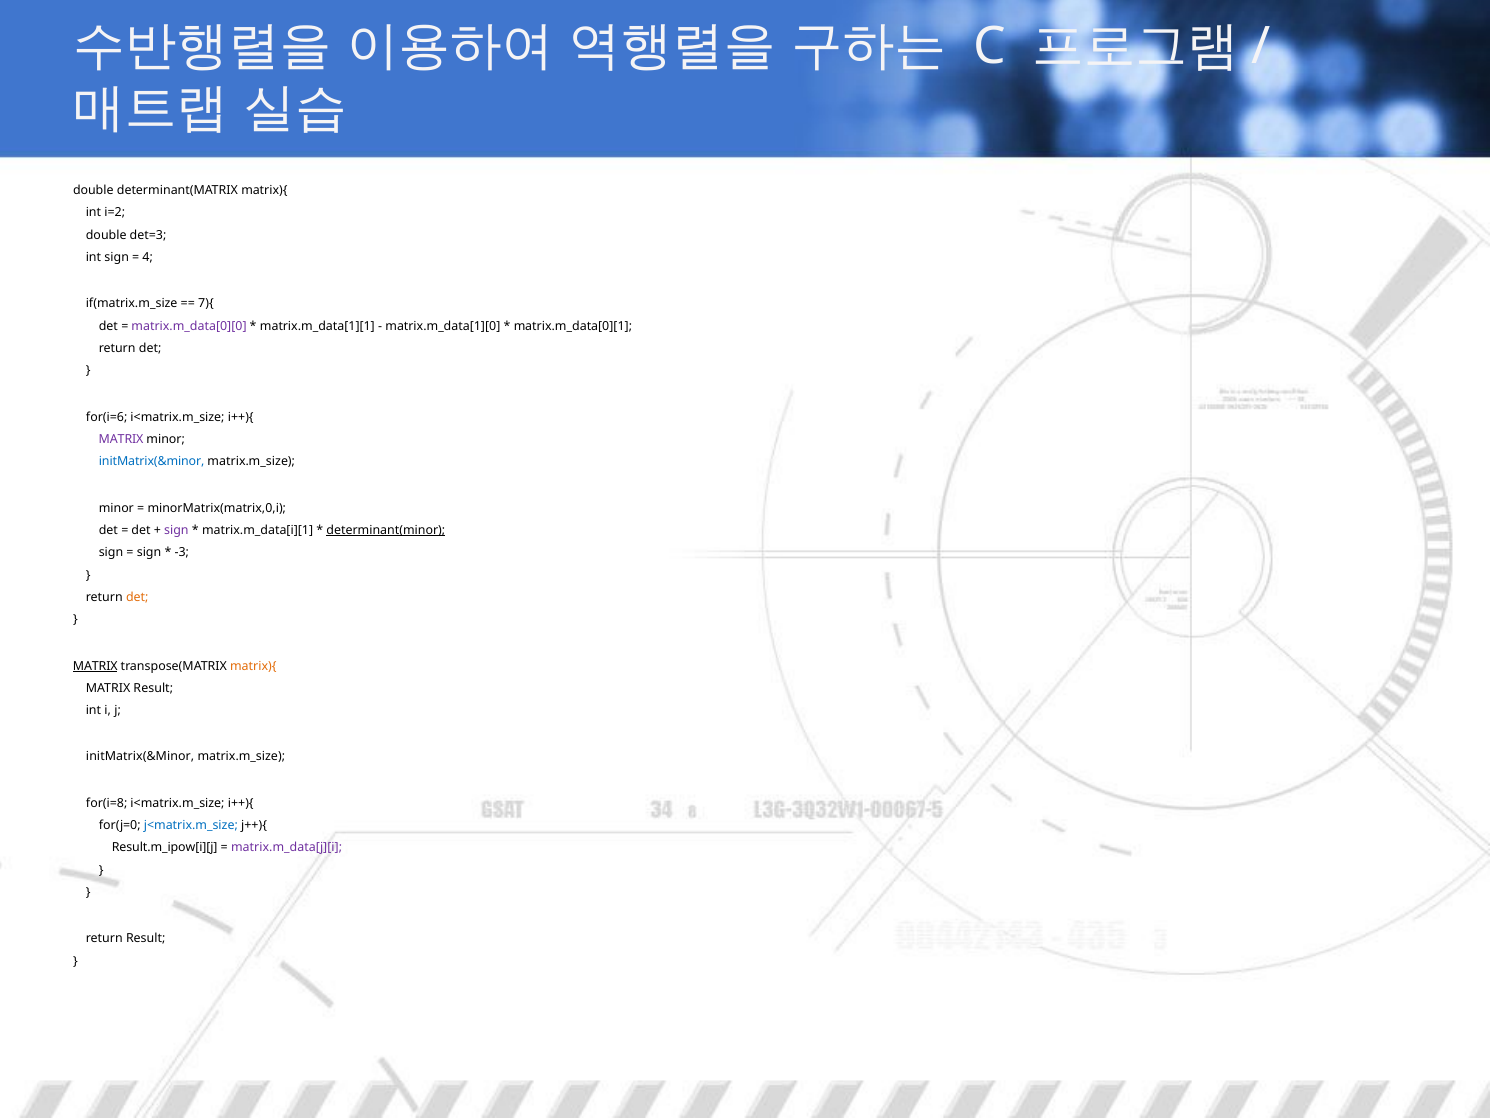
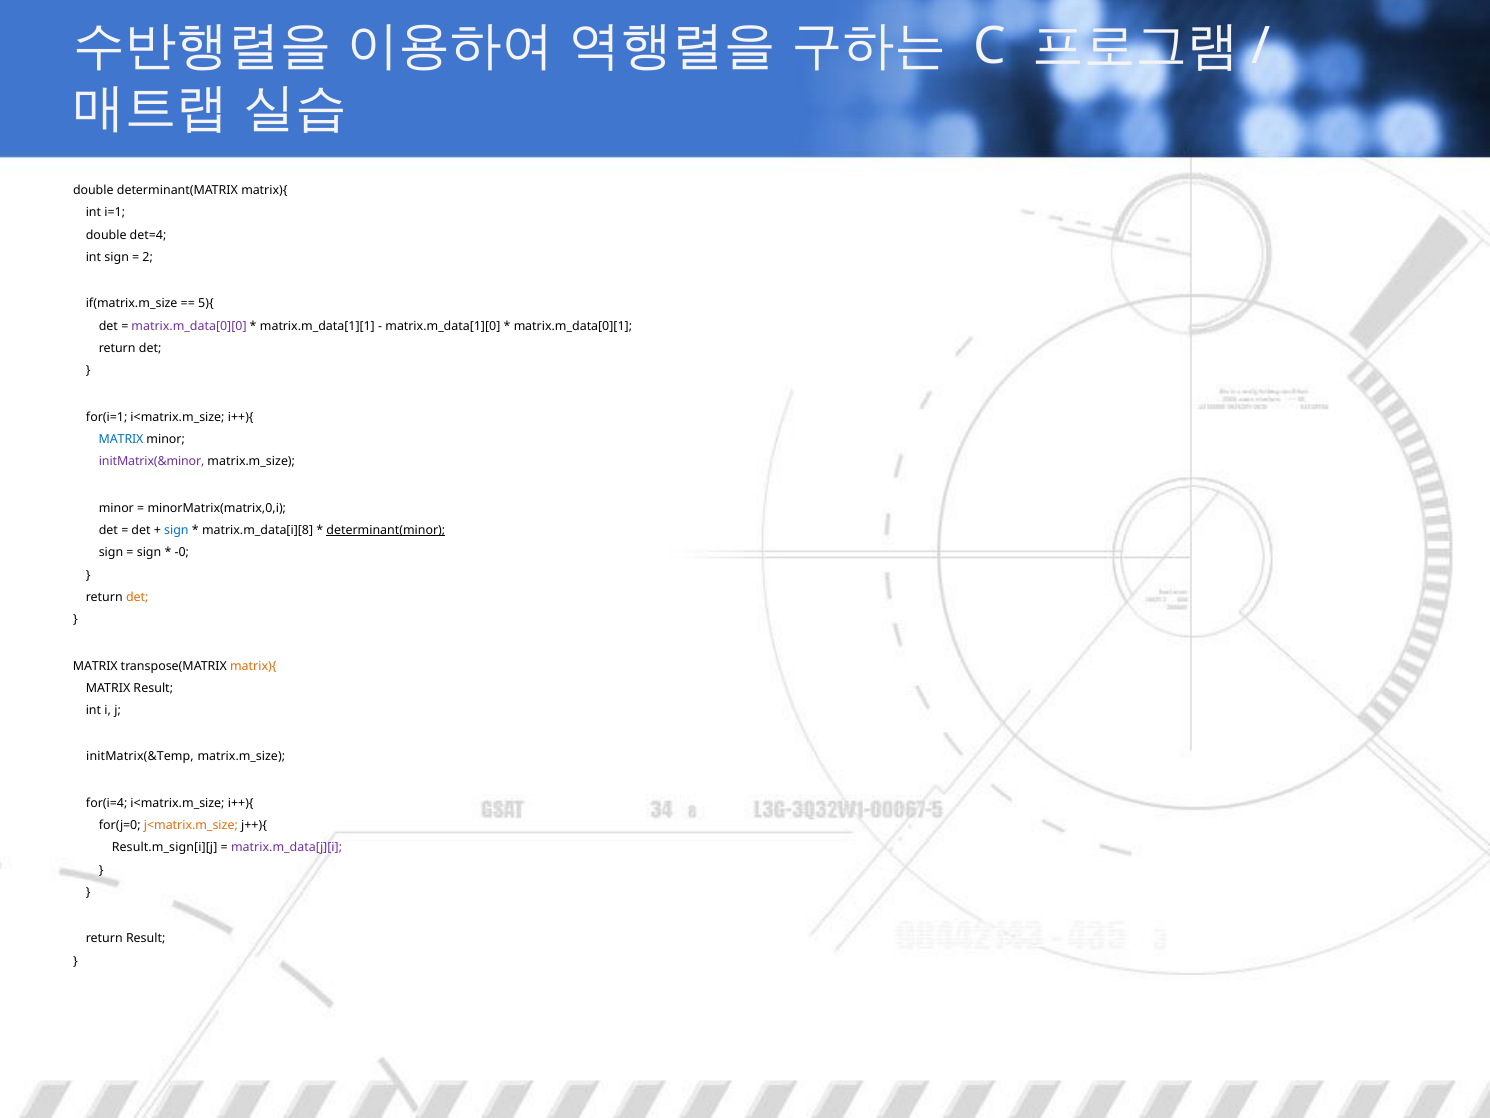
i=2: i=2 -> i=1 (115, 213)
det=3: det=3 -> det=4 (148, 235)
4: 4 -> 2 (148, 257)
7){: 7){ -> 5){ (206, 304)
for(i=6: for(i=6 -> for(i=1 (107, 417)
MATRIX colour: purple -> blue (121, 439)
initMatrix(&minor colour: blue -> purple (152, 462)
sign colour: purple -> blue (176, 530)
matrix.m_data[i][1: matrix.m_data[i][1 -> matrix.m_data[i][8 (258, 530)
-3: -3 -> -0 (182, 552)
MATRIX underline: present -> none (95, 666)
initMatrix(&Minor: initMatrix(&Minor -> initMatrix(&Temp (140, 756)
for(i=8: for(i=8 -> for(i=4 (107, 803)
j<matrix.m_size colour: blue -> orange (191, 825)
Result.m_ipow[i][j: Result.m_ipow[i][j -> Result.m_sign[i][j (165, 847)
